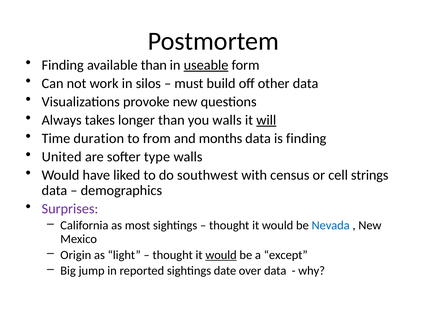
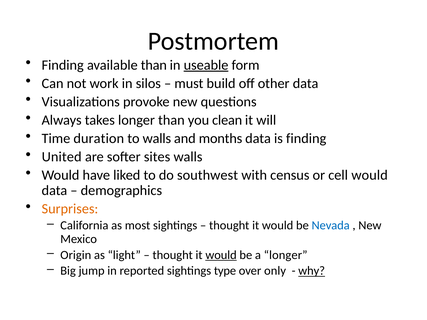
you walls: walls -> clean (227, 120)
will underline: present -> none (266, 120)
to from: from -> walls (157, 138)
type: type -> sites (157, 157)
cell strings: strings -> would (370, 175)
Surprises colour: purple -> orange (70, 209)
a except: except -> longer (286, 255)
date: date -> type (225, 271)
over data: data -> only (275, 271)
why underline: none -> present (312, 271)
